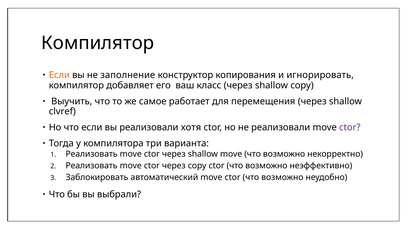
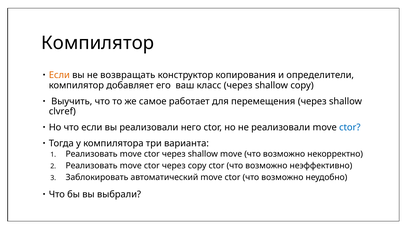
заполнение: заполнение -> возвращать (128, 75)
игнорировать: игнорировать -> определители (320, 75)
хотя: хотя -> него (191, 127)
ctor colour: purple -> blue (350, 127)
